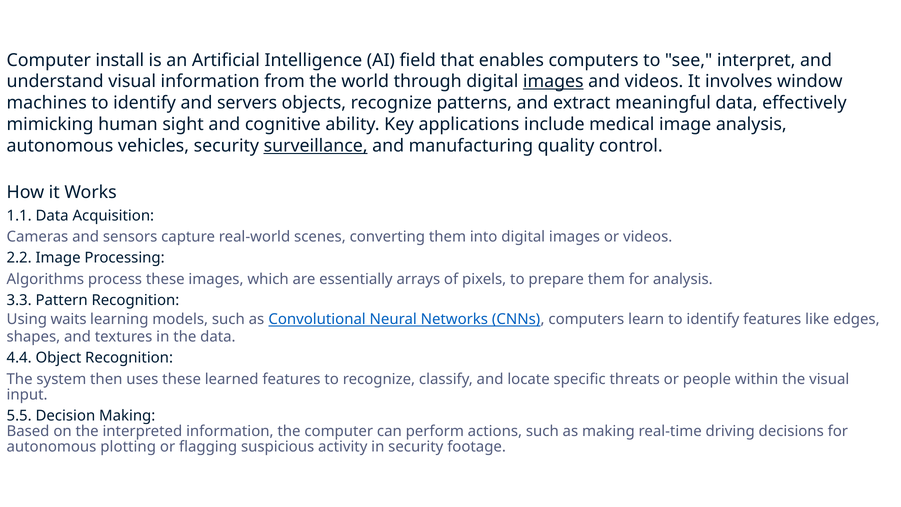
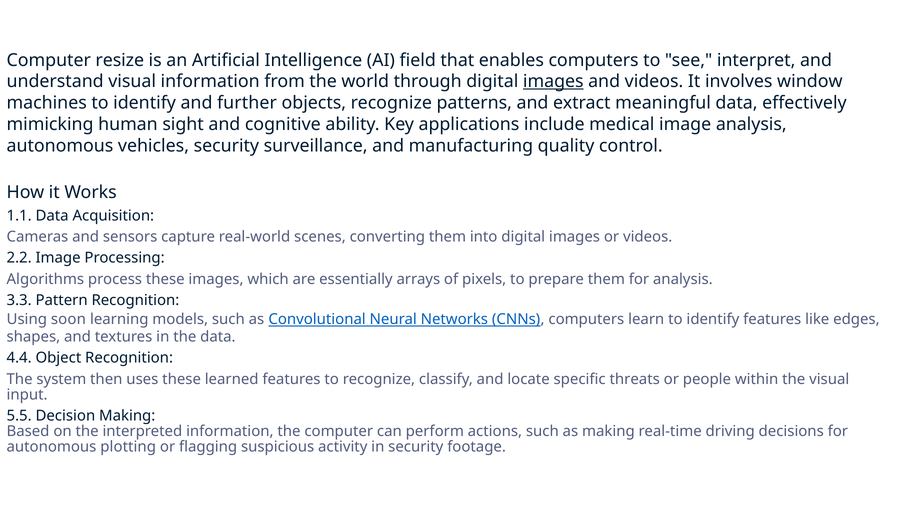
install: install -> resize (120, 60)
servers: servers -> further (247, 103)
surveillance underline: present -> none (316, 146)
waits: waits -> soon (68, 319)
